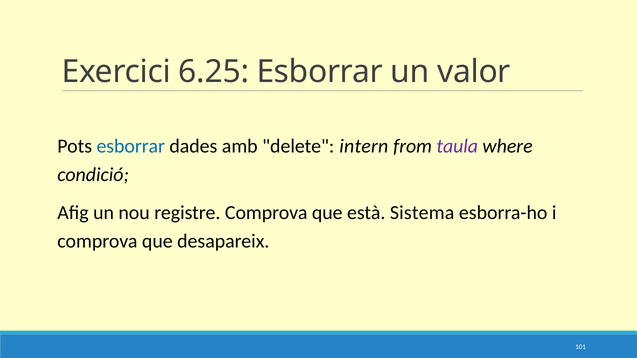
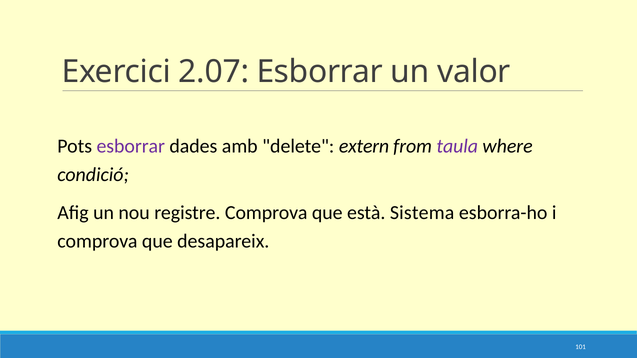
6.25: 6.25 -> 2.07 (214, 72)
esborrar colour: blue -> purple (131, 146)
intern: intern -> extern (364, 146)
